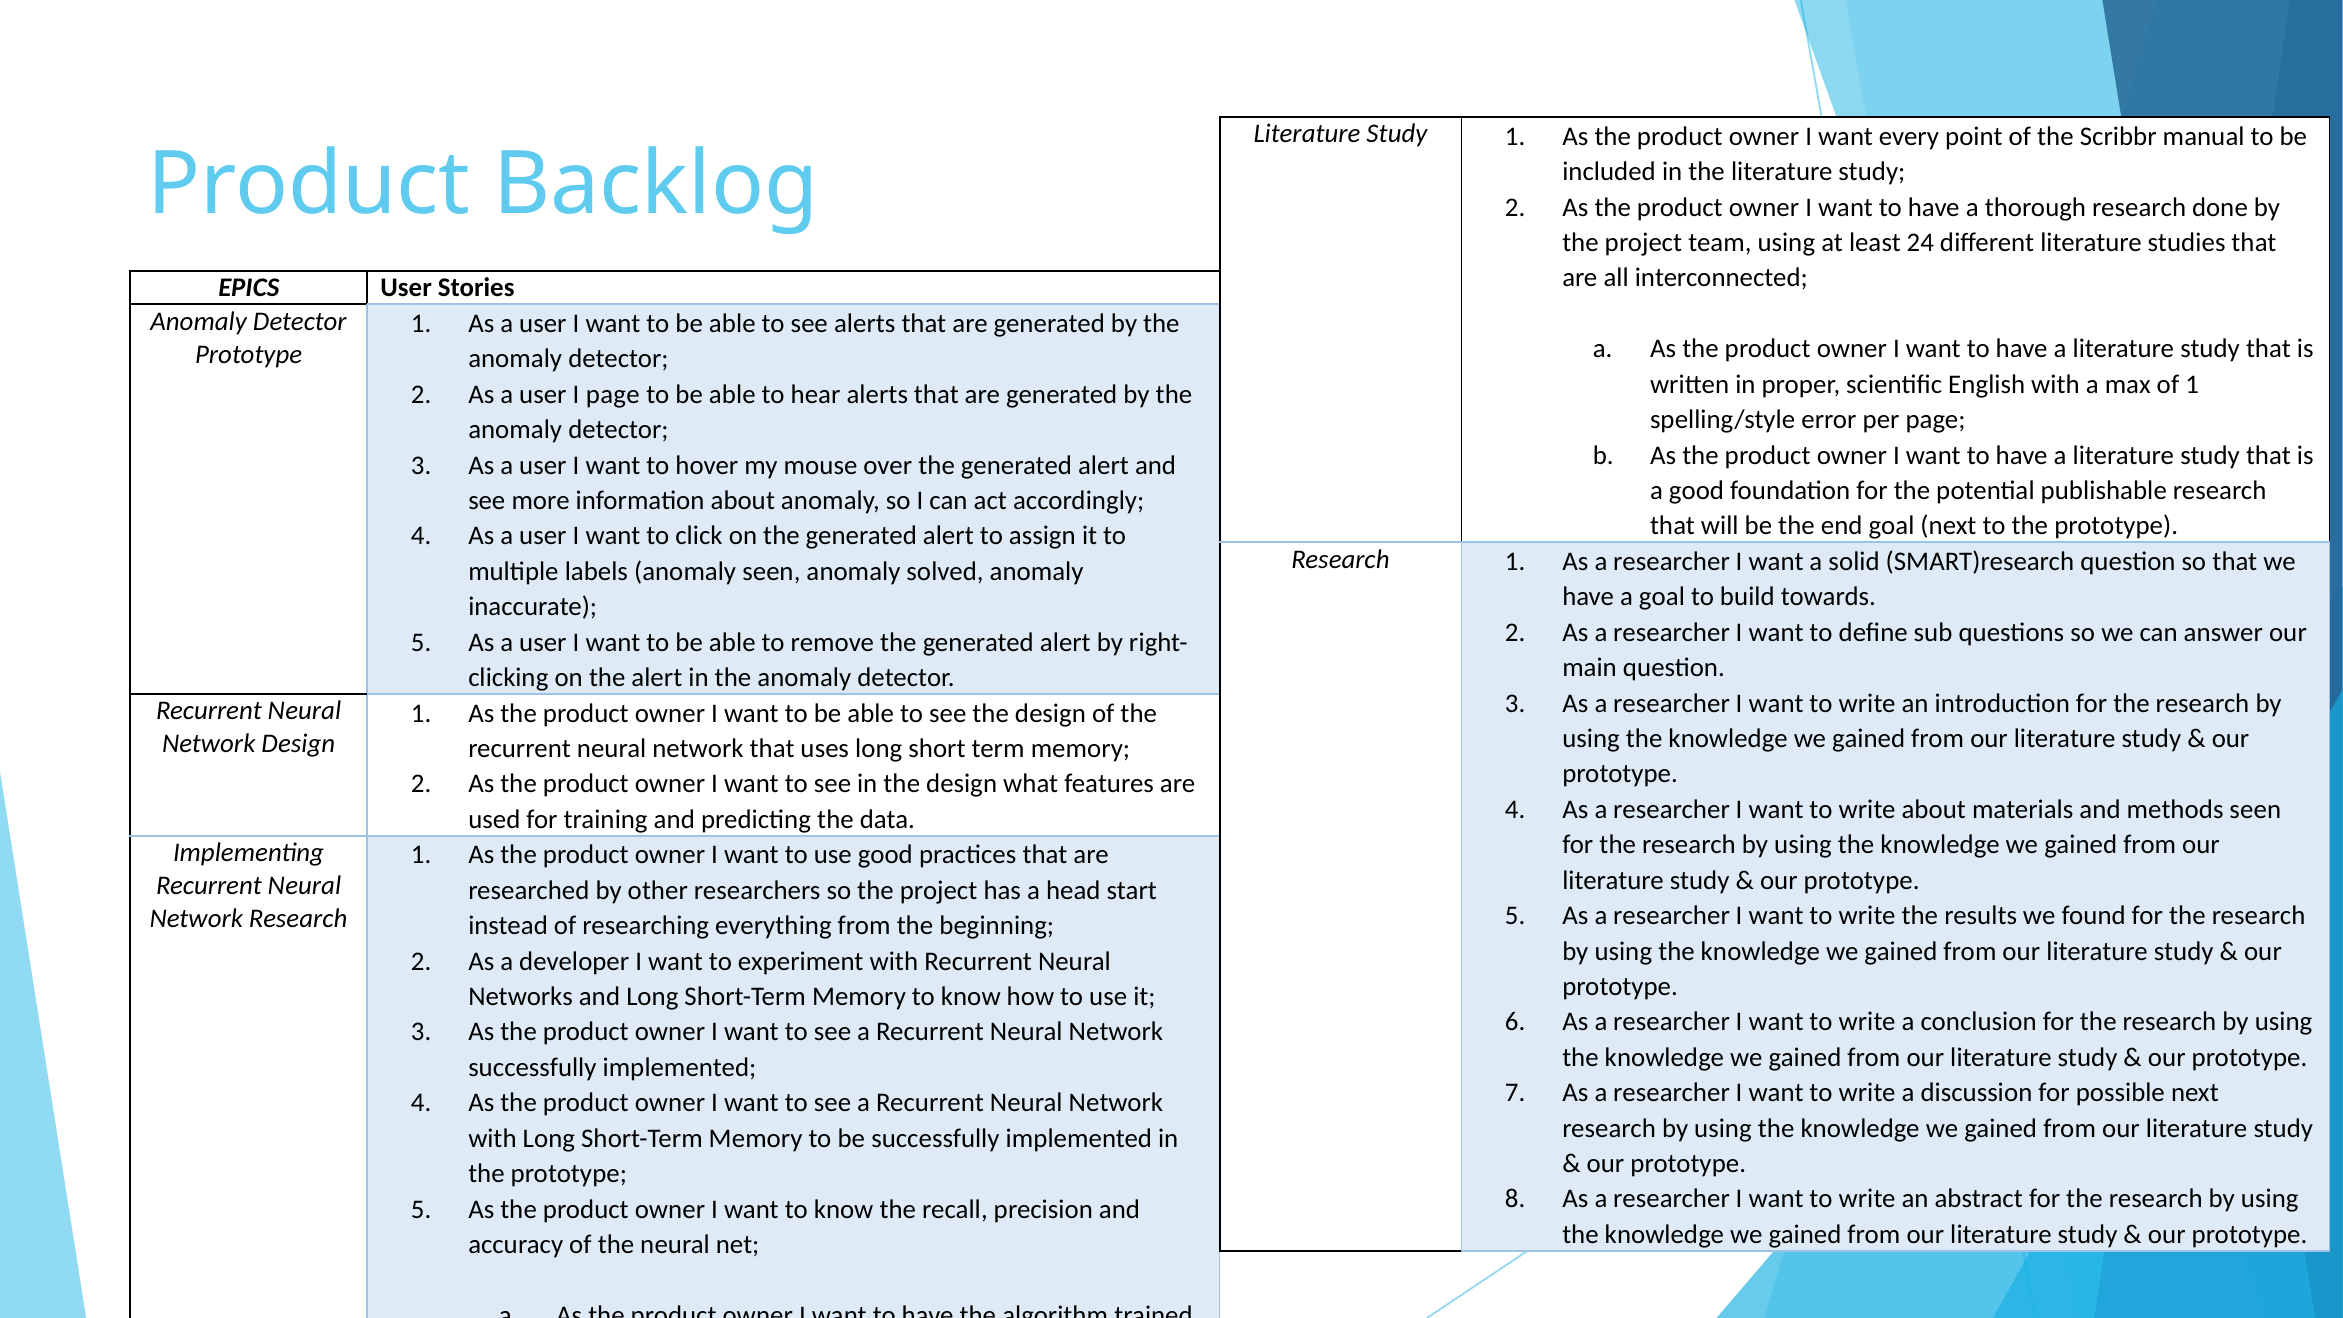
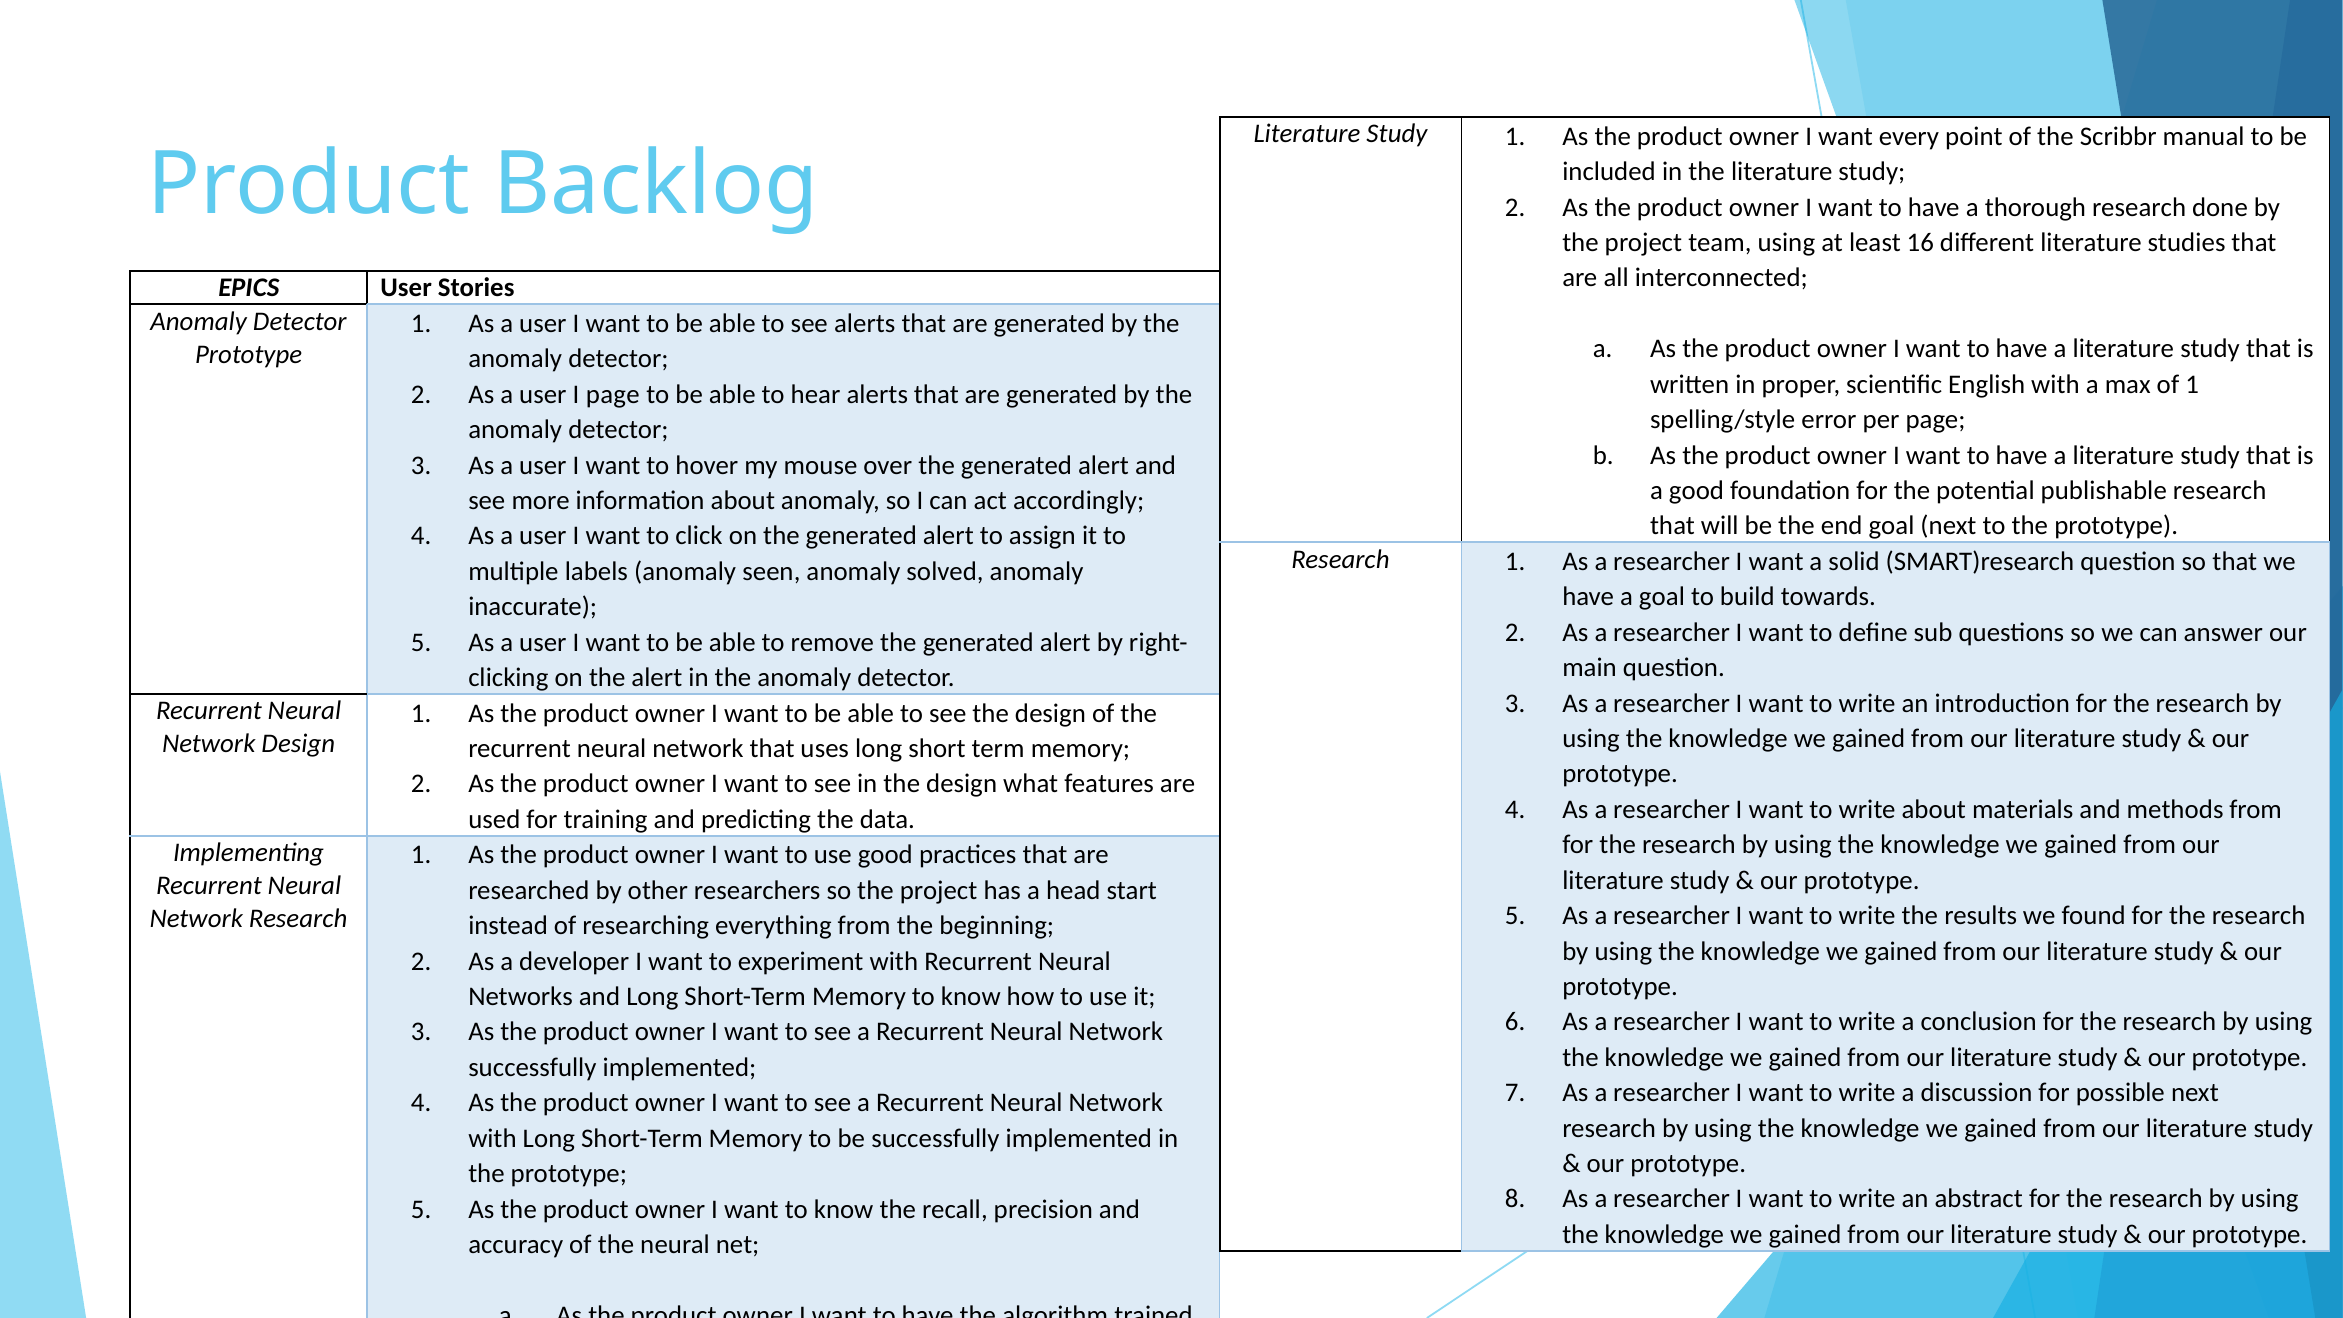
24: 24 -> 16 (1920, 243)
methods seen: seen -> from (2256, 809)
